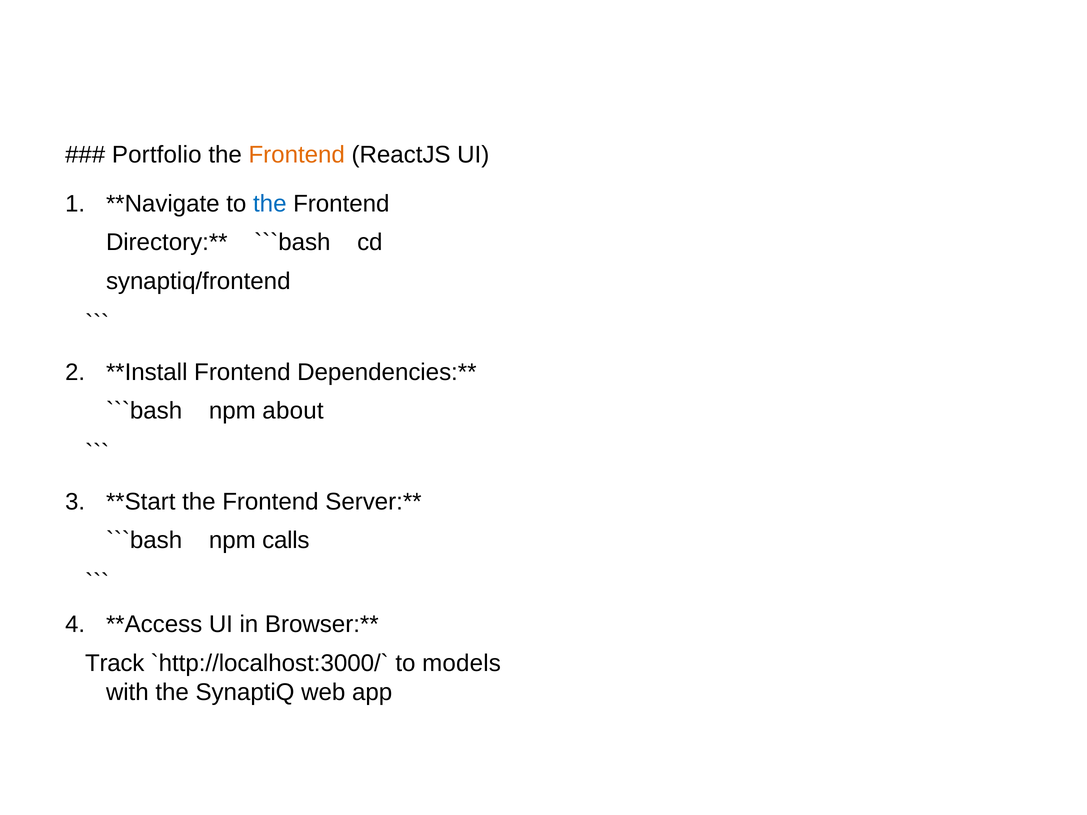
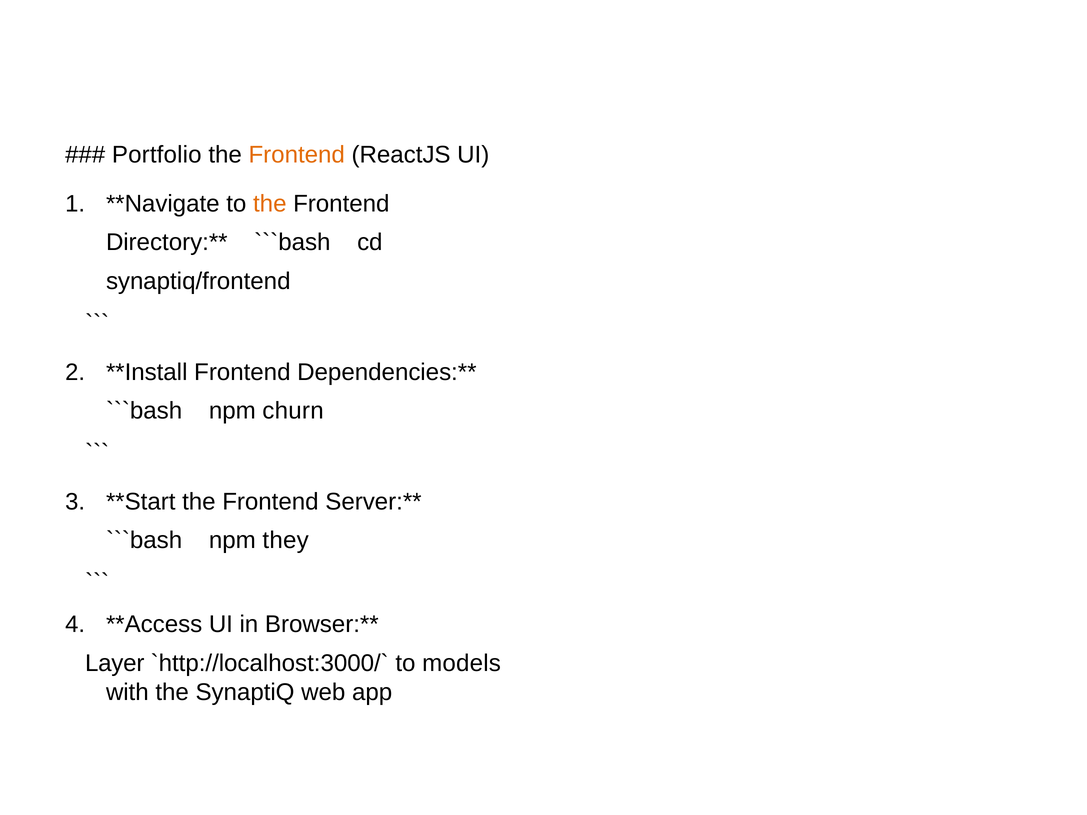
the colour: blue -> orange (270, 204)
about: about -> churn (293, 411)
calls: calls -> they (286, 541)
Track: Track -> Layer (115, 663)
